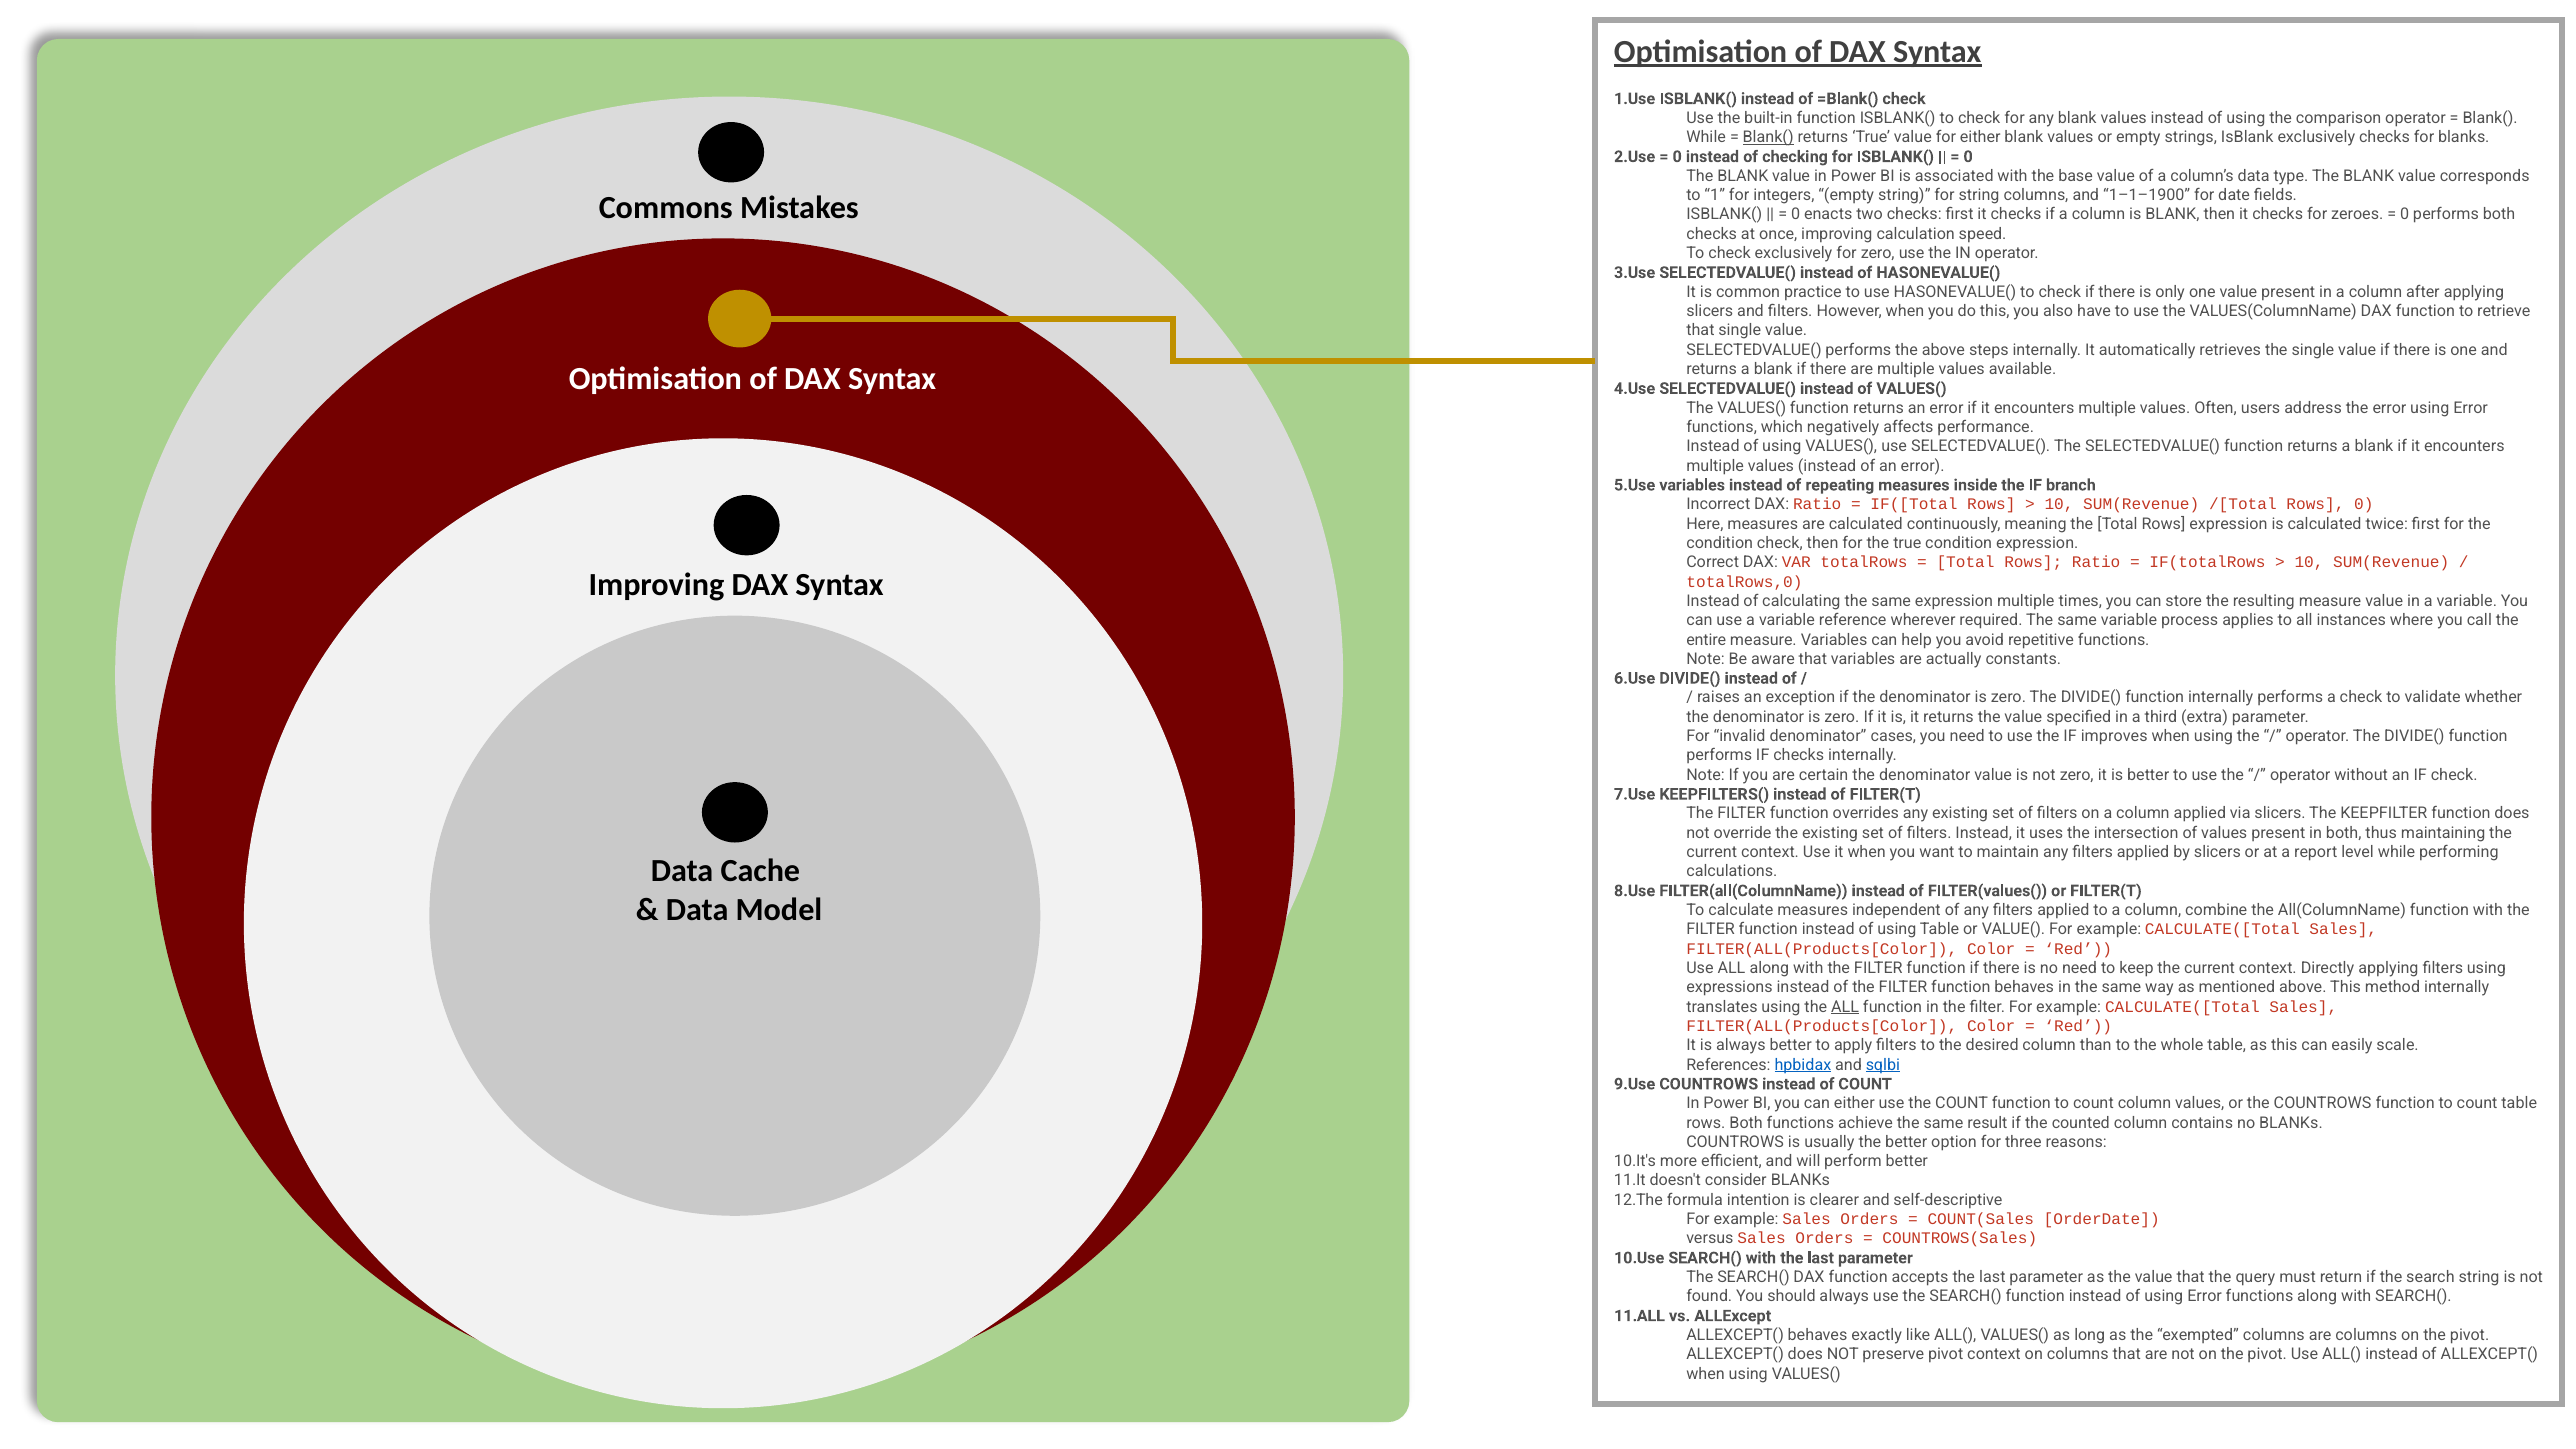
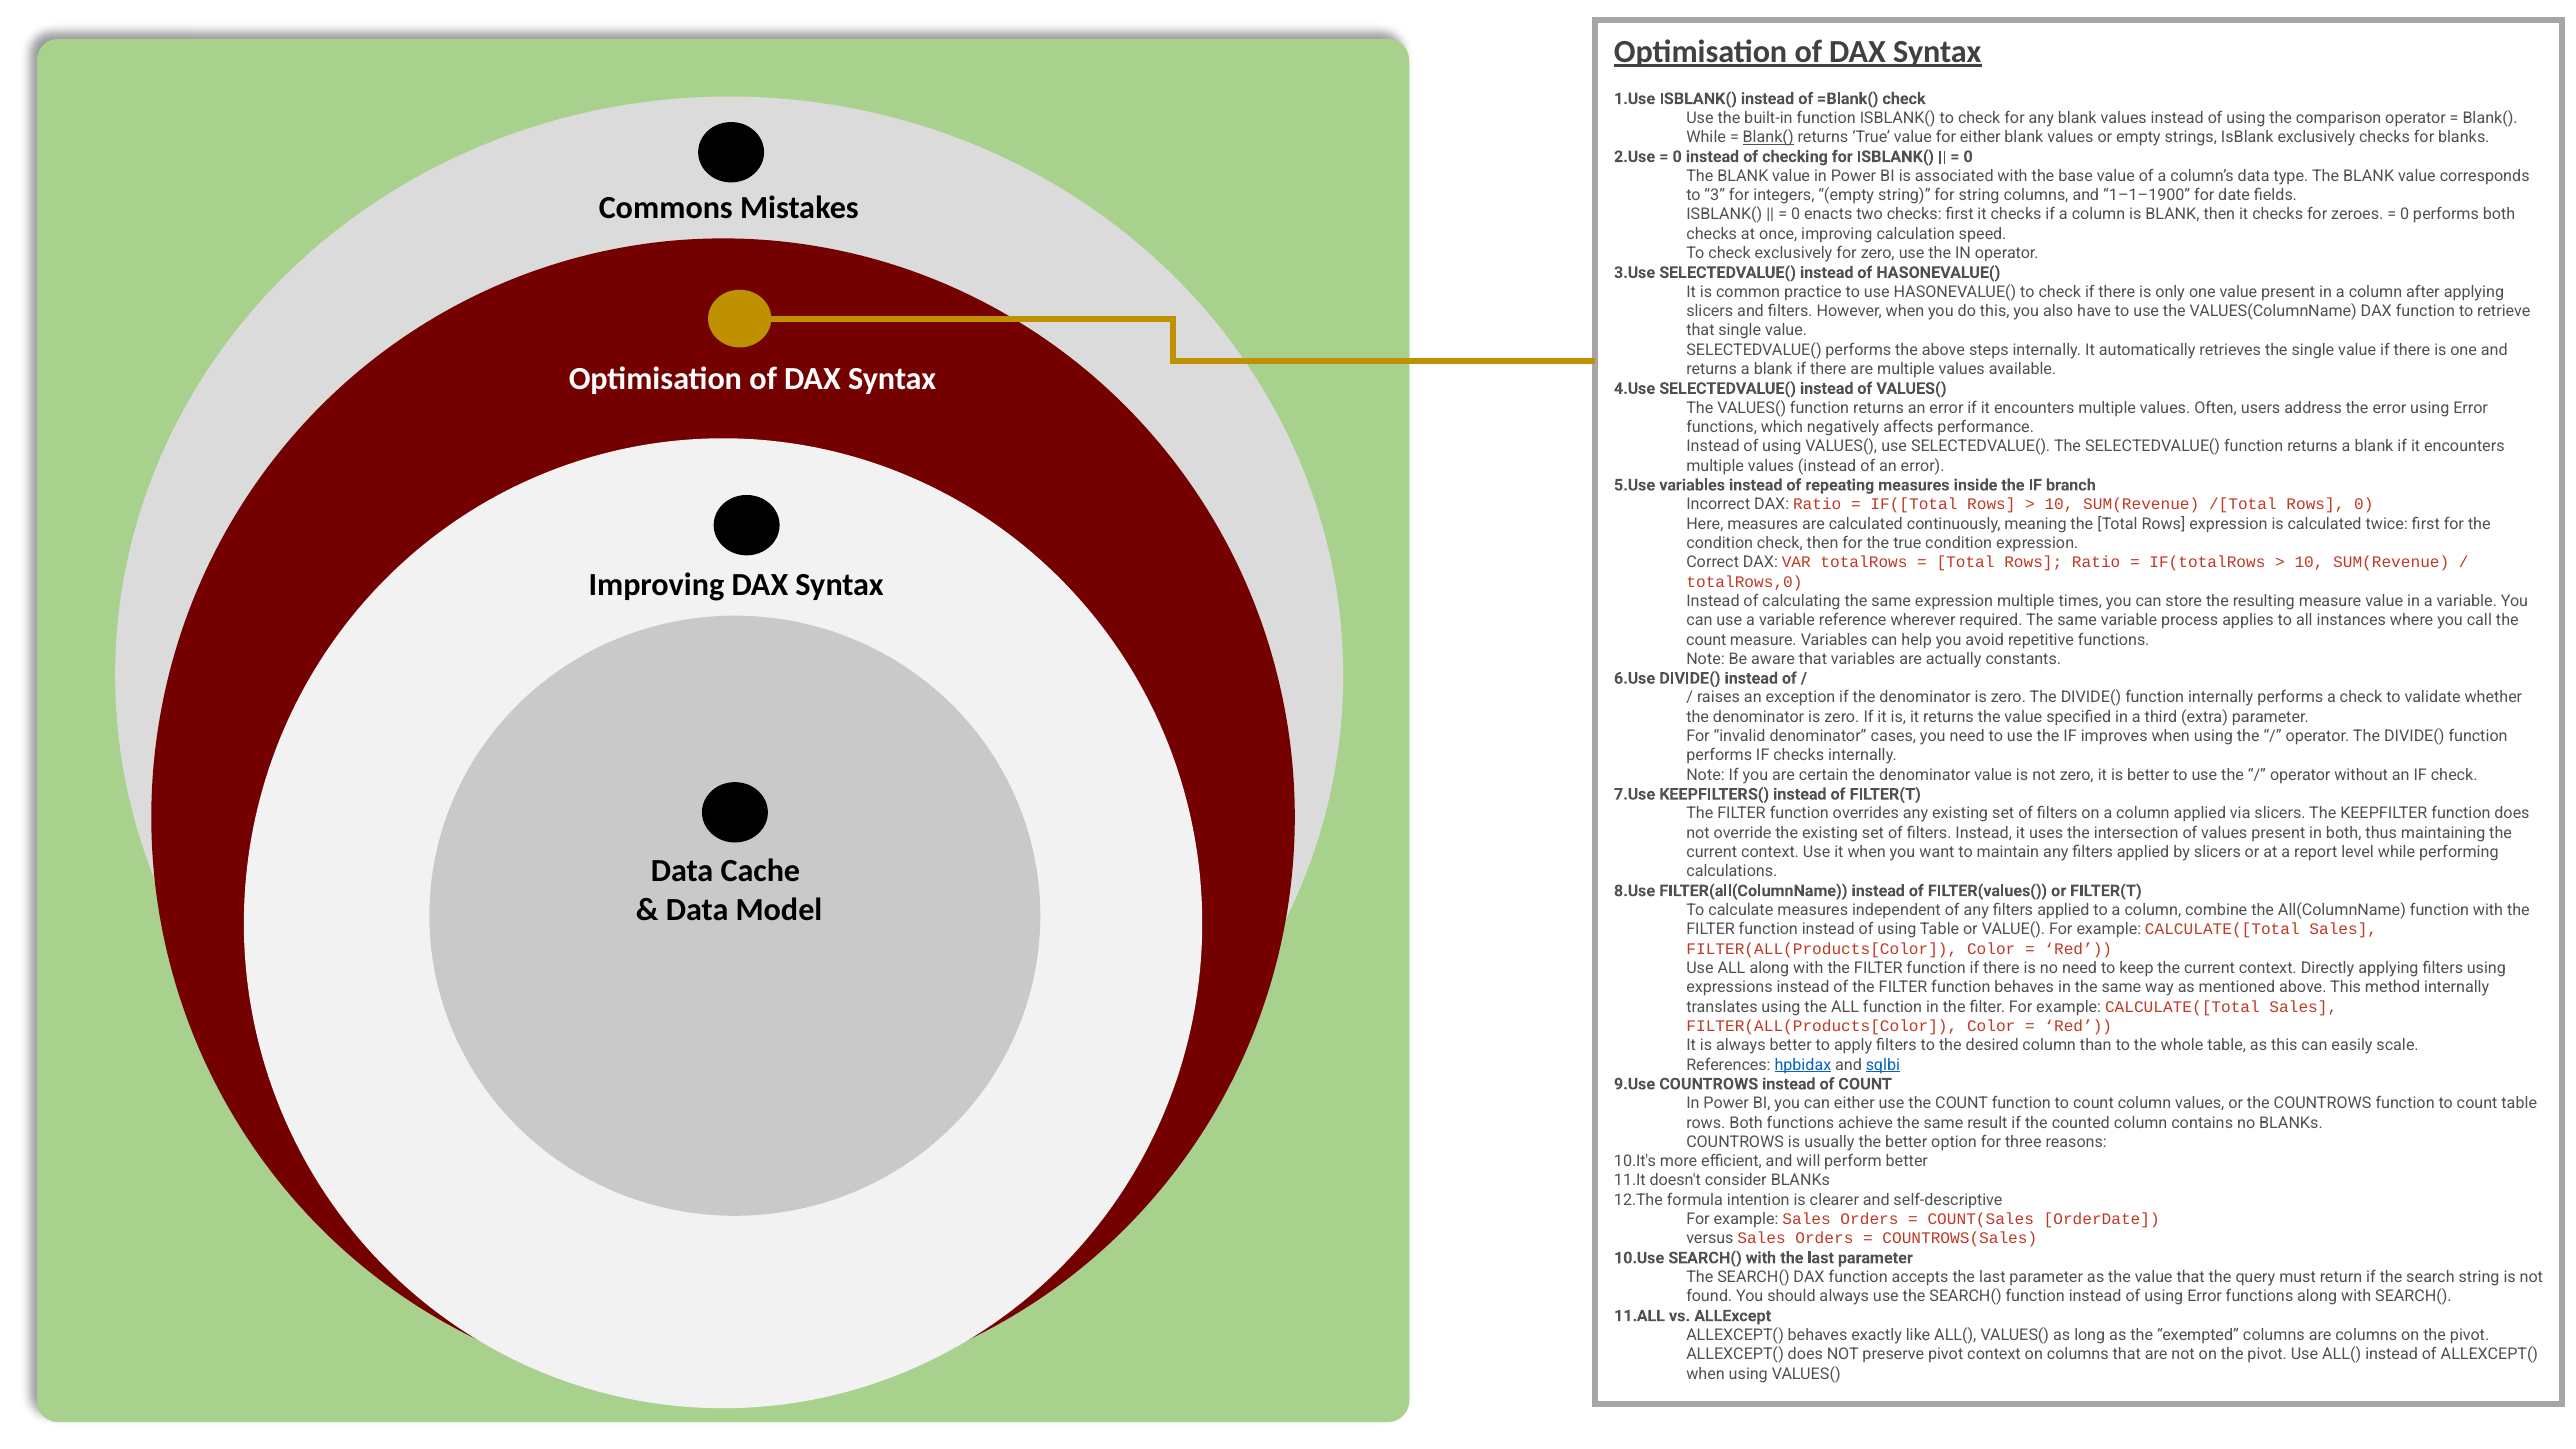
1: 1 -> 3 (1715, 195)
entire: entire -> count (1706, 640)
ALL underline: present -> none (1845, 1007)
